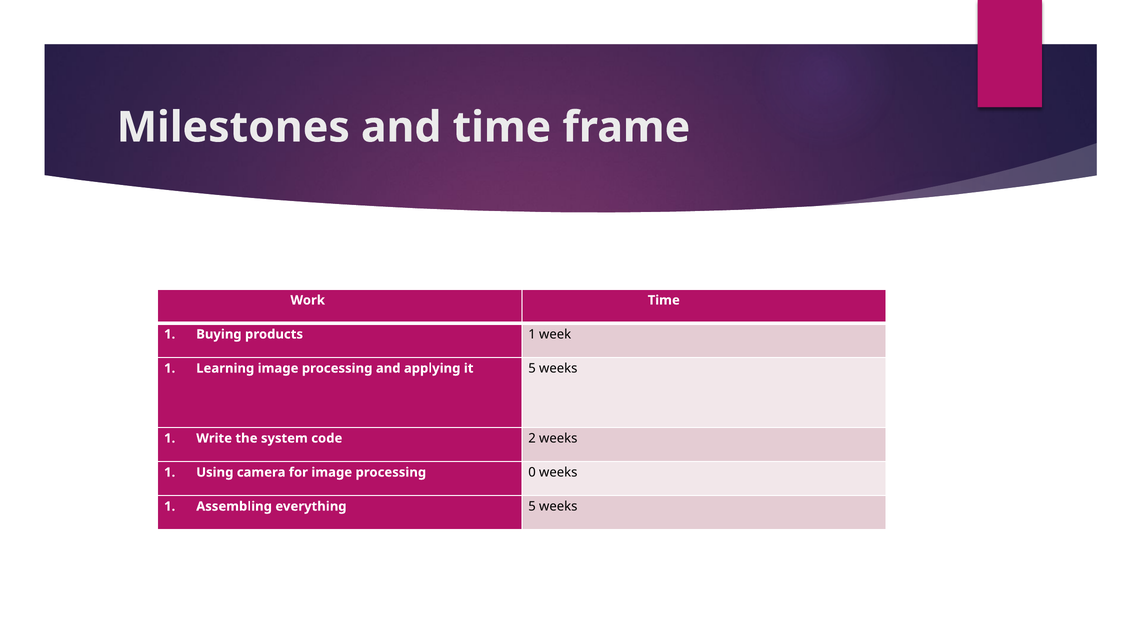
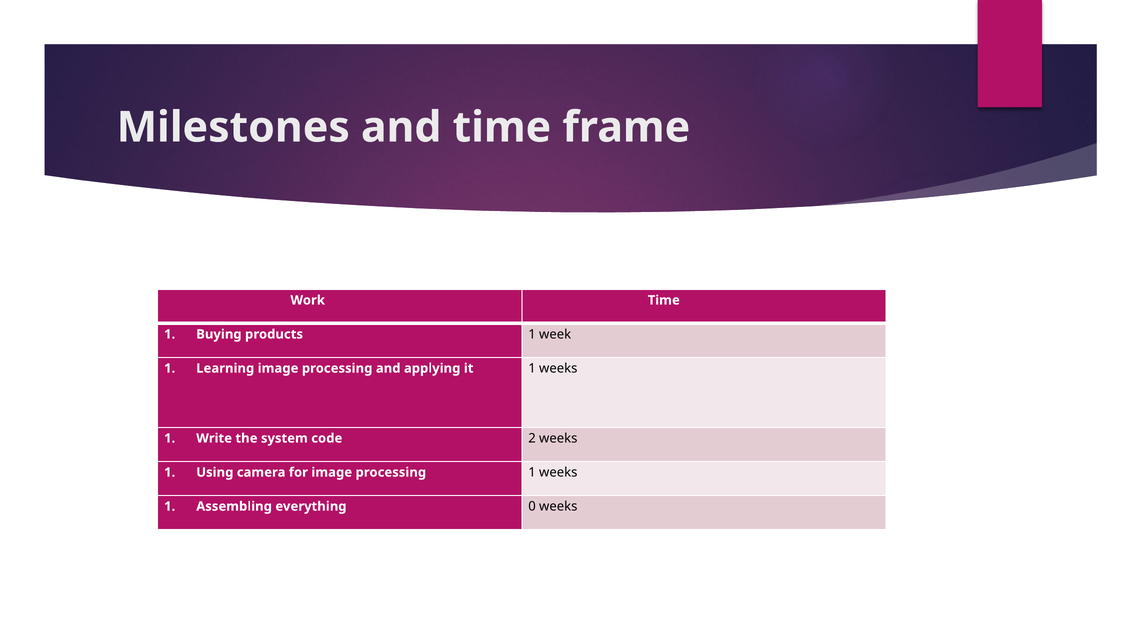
it 5: 5 -> 1 (532, 368)
processing 0: 0 -> 1 (532, 472)
everything 5: 5 -> 0 (532, 506)
